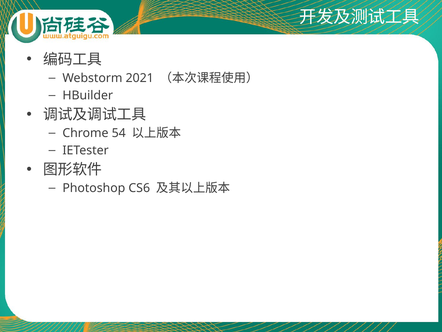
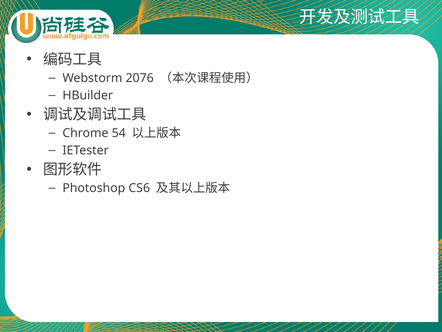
2021: 2021 -> 2076 (140, 78)
